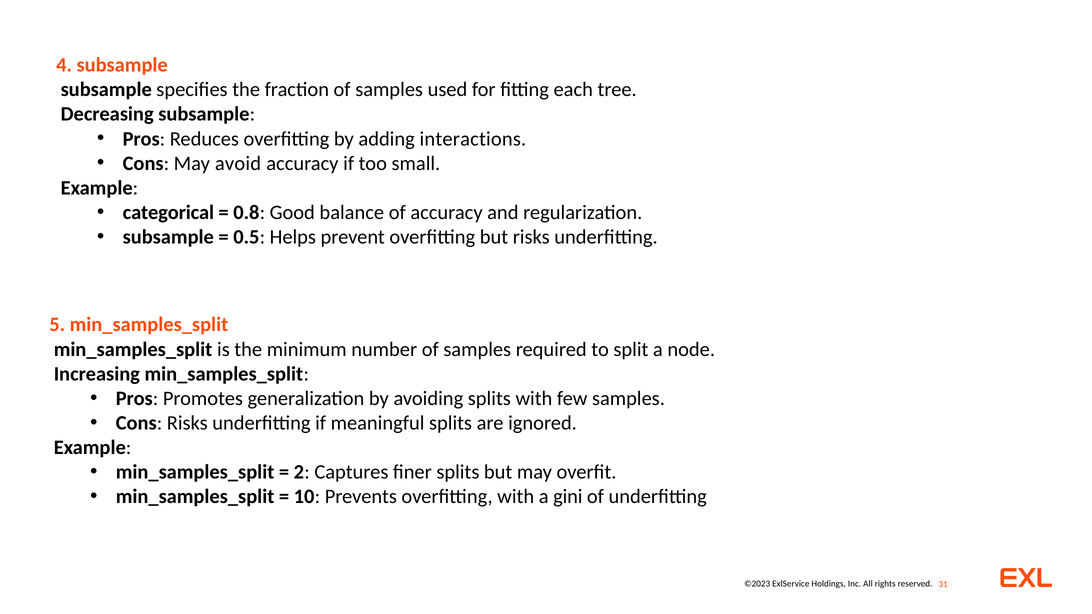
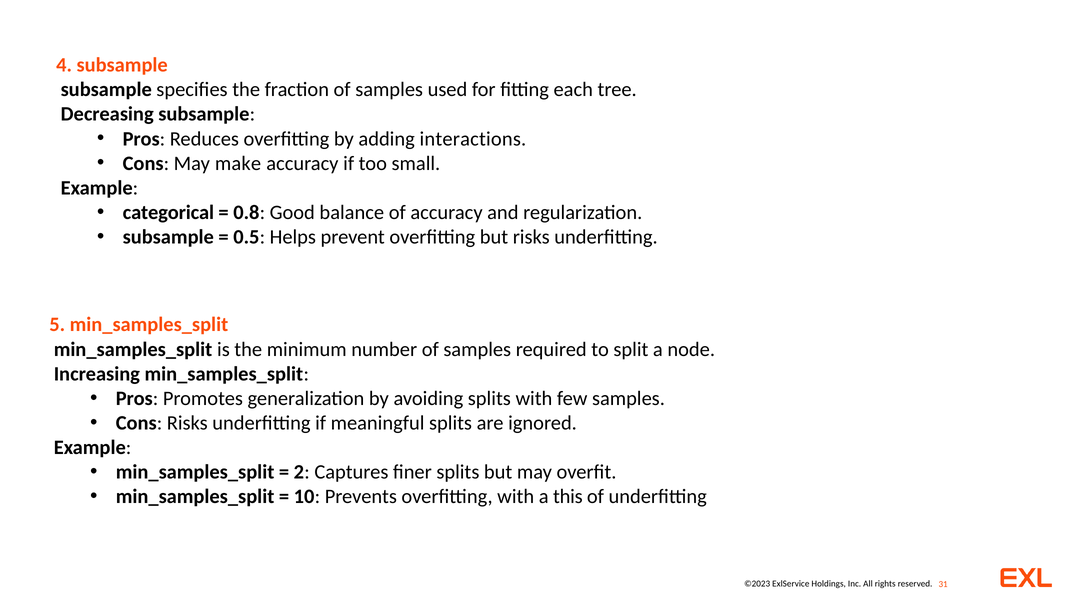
avoid: avoid -> make (238, 163)
gini: gini -> this (568, 497)
